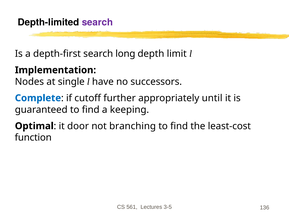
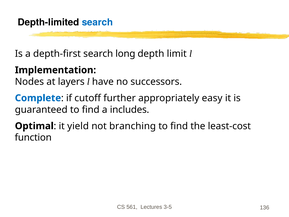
search colour: purple -> blue (97, 22)
single: single -> layers (71, 82)
until: until -> easy (212, 98)
keeping: keeping -> includes (130, 110)
door: door -> yield (78, 126)
